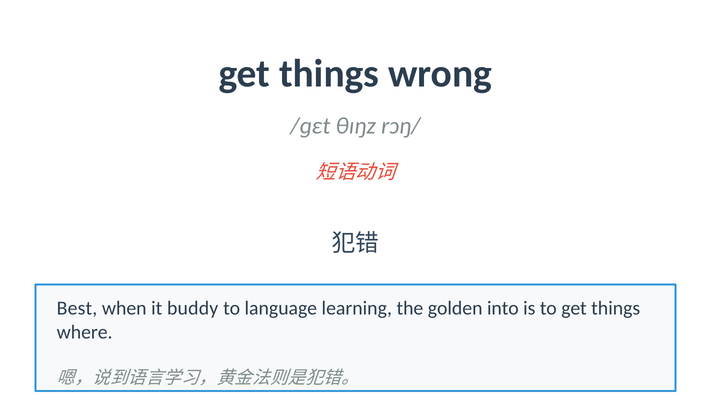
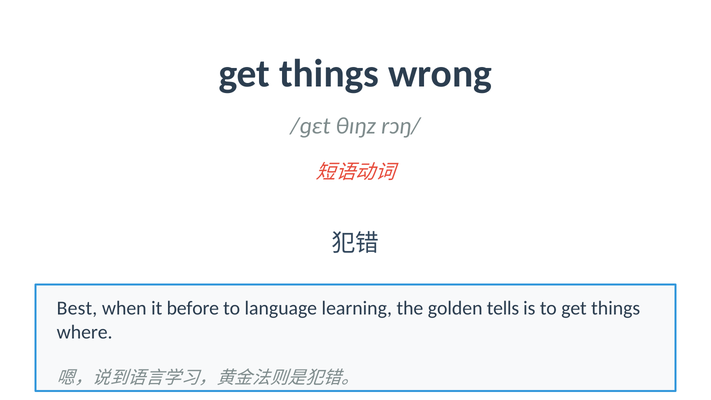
buddy: buddy -> before (193, 308)
into: into -> tells (503, 308)
